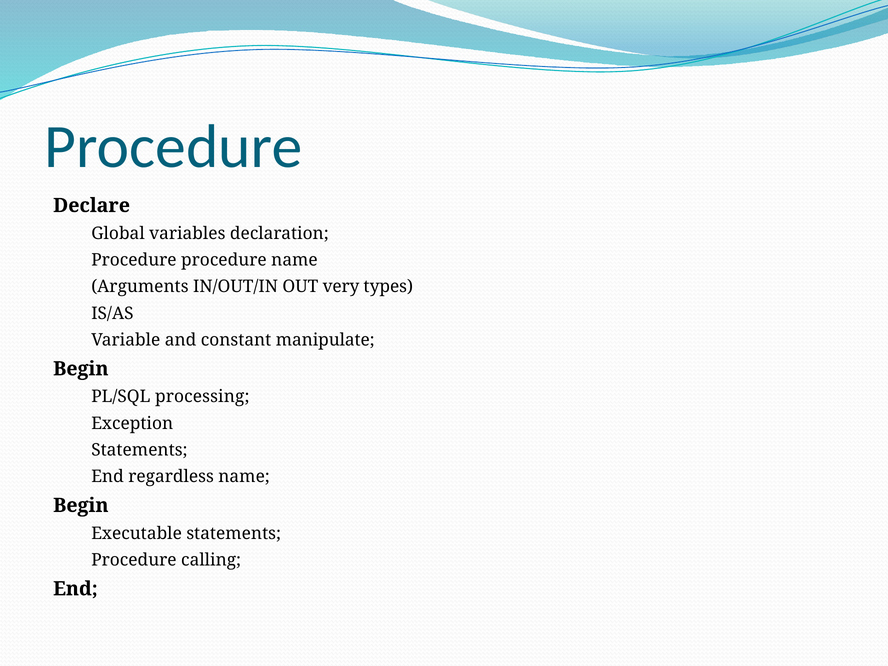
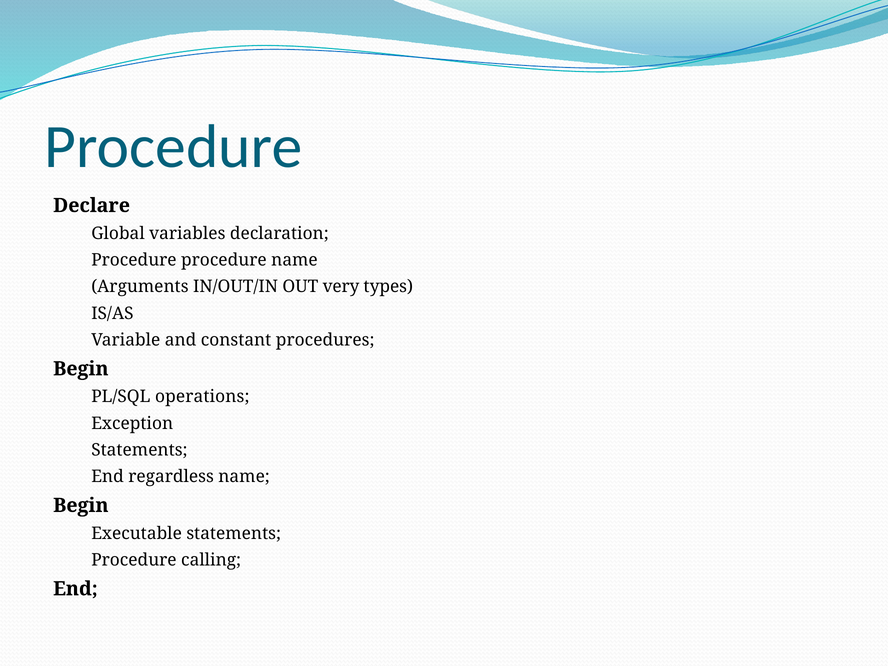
manipulate: manipulate -> procedures (325, 340)
processing: processing -> operations (202, 397)
